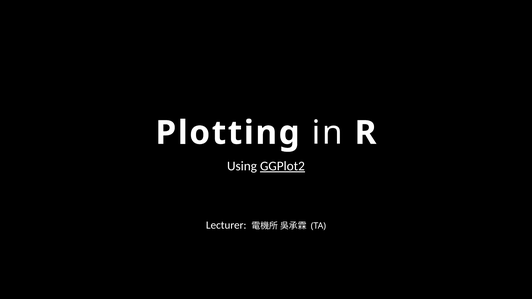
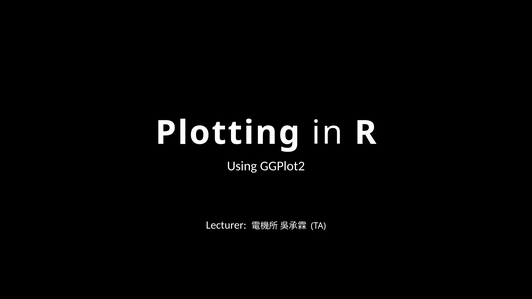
GGPlot2 underline: present -> none (282, 166)
